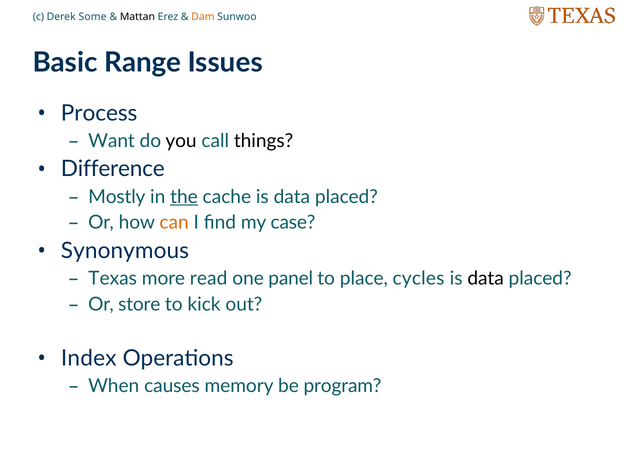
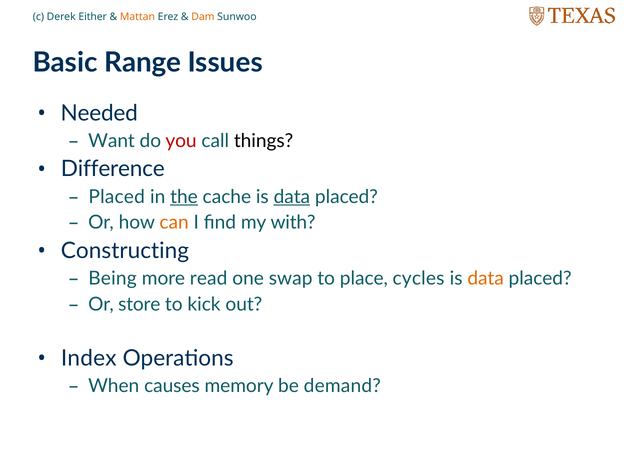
Some: Some -> Either (93, 17)
Mattan colour: black -> orange (137, 17)
Process: Process -> Needed (99, 113)
you colour: black -> red (181, 141)
Mostly: Mostly -> Placed (117, 197)
data underline: none -> present (292, 197)
case: case -> with (293, 223)
Synonymous: Synonymous -> Constructing (125, 251)
Texas: Texas -> Being (113, 279)
panel: panel -> swap (291, 279)
data colour: black -> orange (486, 279)
program: program -> demand (342, 386)
